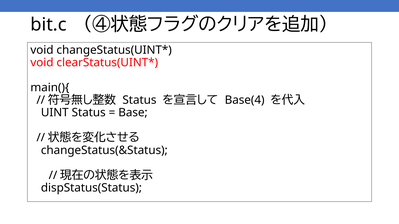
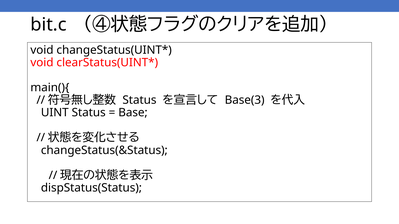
Base(4: Base(4 -> Base(3 (245, 100)
